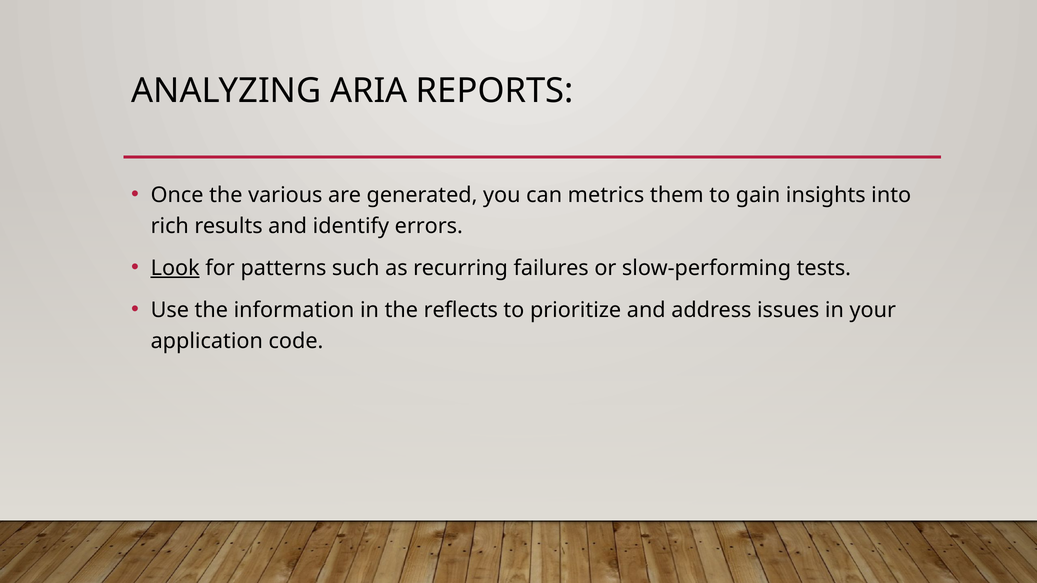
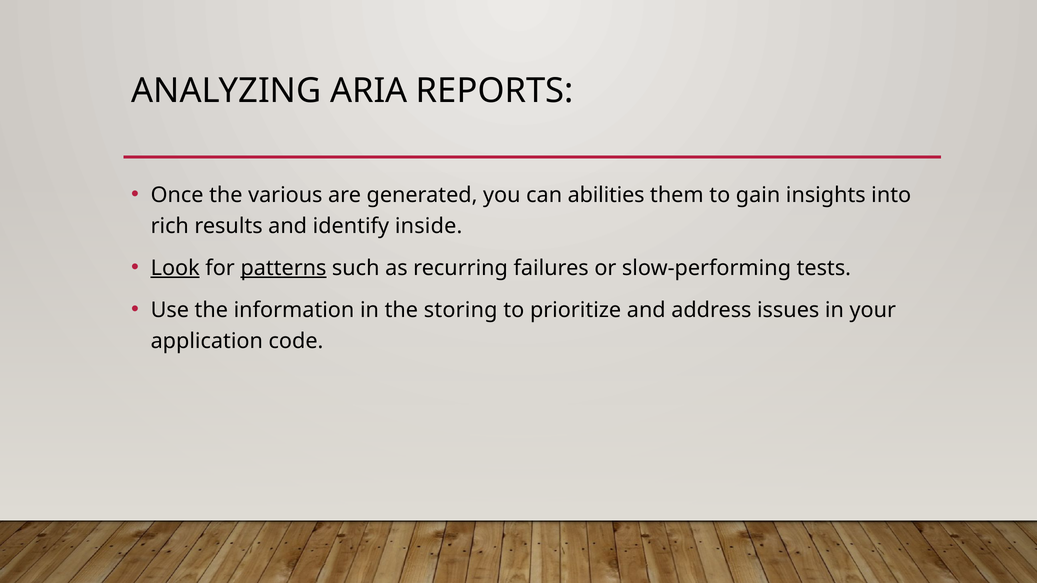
metrics: metrics -> abilities (606, 195)
errors: errors -> inside (429, 226)
patterns underline: none -> present (283, 268)
reflects: reflects -> storing (461, 310)
